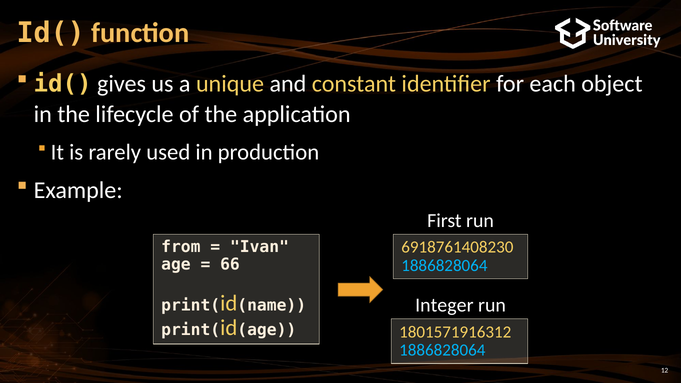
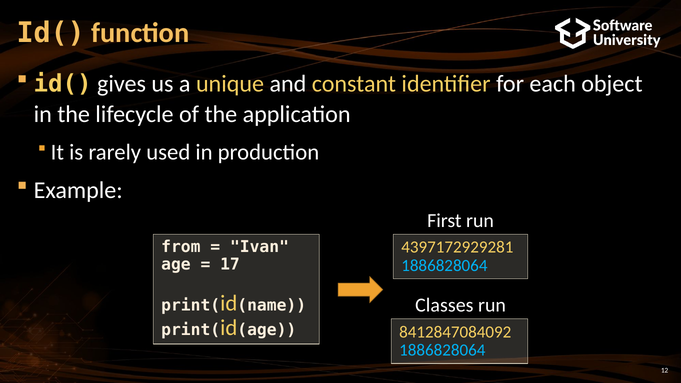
6918761408230: 6918761408230 -> 4397172929281 (457, 247)
66: 66 -> 17 (230, 265)
Integer: Integer -> Classes (444, 306)
1801571916312: 1801571916312 -> 8412847084092 (455, 332)
